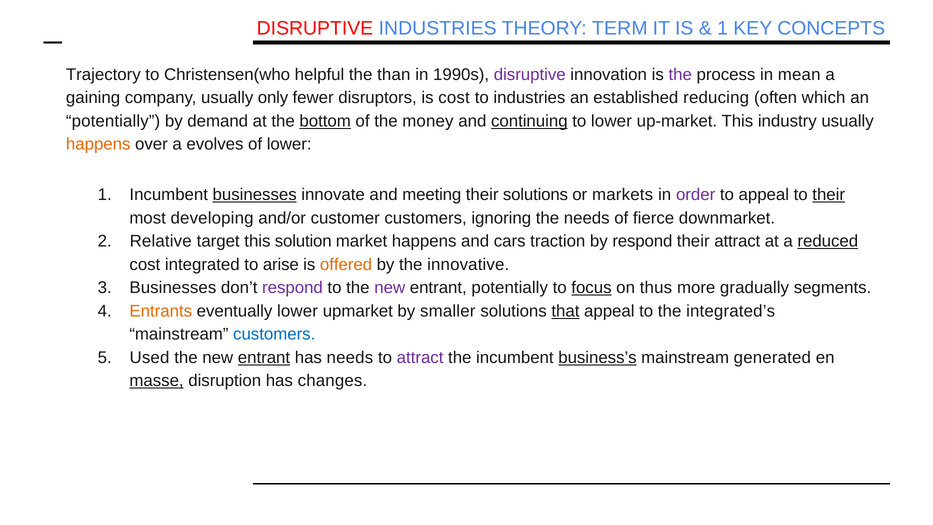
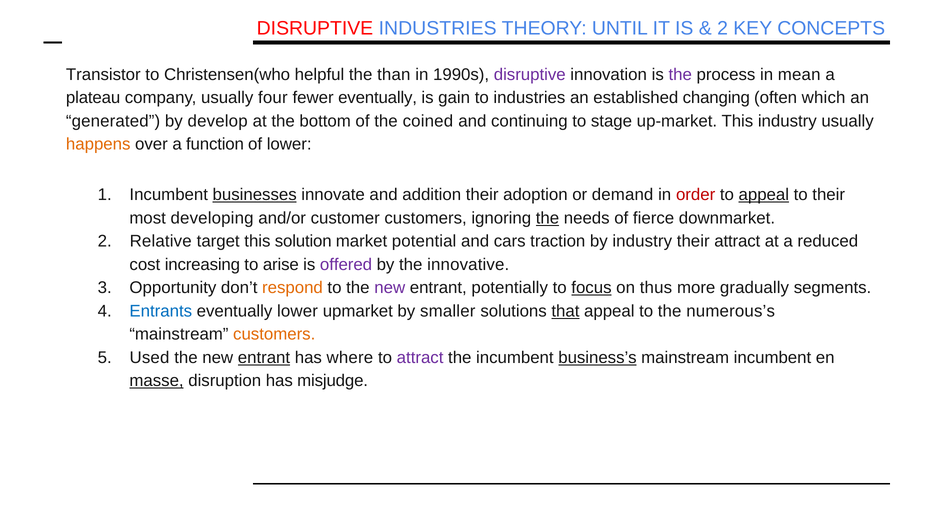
TERM: TERM -> UNTIL (620, 28)
1: 1 -> 2 (723, 28)
Trajectory: Trajectory -> Transistor (103, 75)
gaining: gaining -> plateau (93, 98)
only: only -> four (273, 98)
fewer disruptors: disruptors -> eventually (378, 98)
is cost: cost -> gain (454, 98)
reducing: reducing -> changing (716, 98)
potentially: potentially -> generated (113, 121)
demand: demand -> develop (218, 121)
bottom underline: present -> none (325, 121)
money: money -> coined (428, 121)
continuing underline: present -> none (529, 121)
to lower: lower -> stage (612, 121)
evolves: evolves -> function (215, 144)
meeting: meeting -> addition (432, 195)
their solutions: solutions -> adoption (535, 195)
markets: markets -> demand (623, 195)
order colour: purple -> red (696, 195)
appeal underline: none -> present (764, 195)
their underline: present -> none (829, 195)
the underline: none -> present (548, 218)
market happens: happens -> potential (424, 241)
by respond: respond -> industry (642, 241)
reduced underline: present -> none (828, 241)
integrated: integrated -> increasing (202, 264)
offered colour: orange -> purple (346, 264)
Businesses: Businesses -> Opportunity (173, 288)
respond colour: purple -> orange (292, 288)
Entrants colour: orange -> blue (161, 311)
integrated’s: integrated’s -> numerous’s (731, 311)
customers colour: blue -> orange (274, 334)
has needs: needs -> where (350, 357)
mainstream generated: generated -> incumbent (772, 357)
changes: changes -> misjudge (333, 381)
